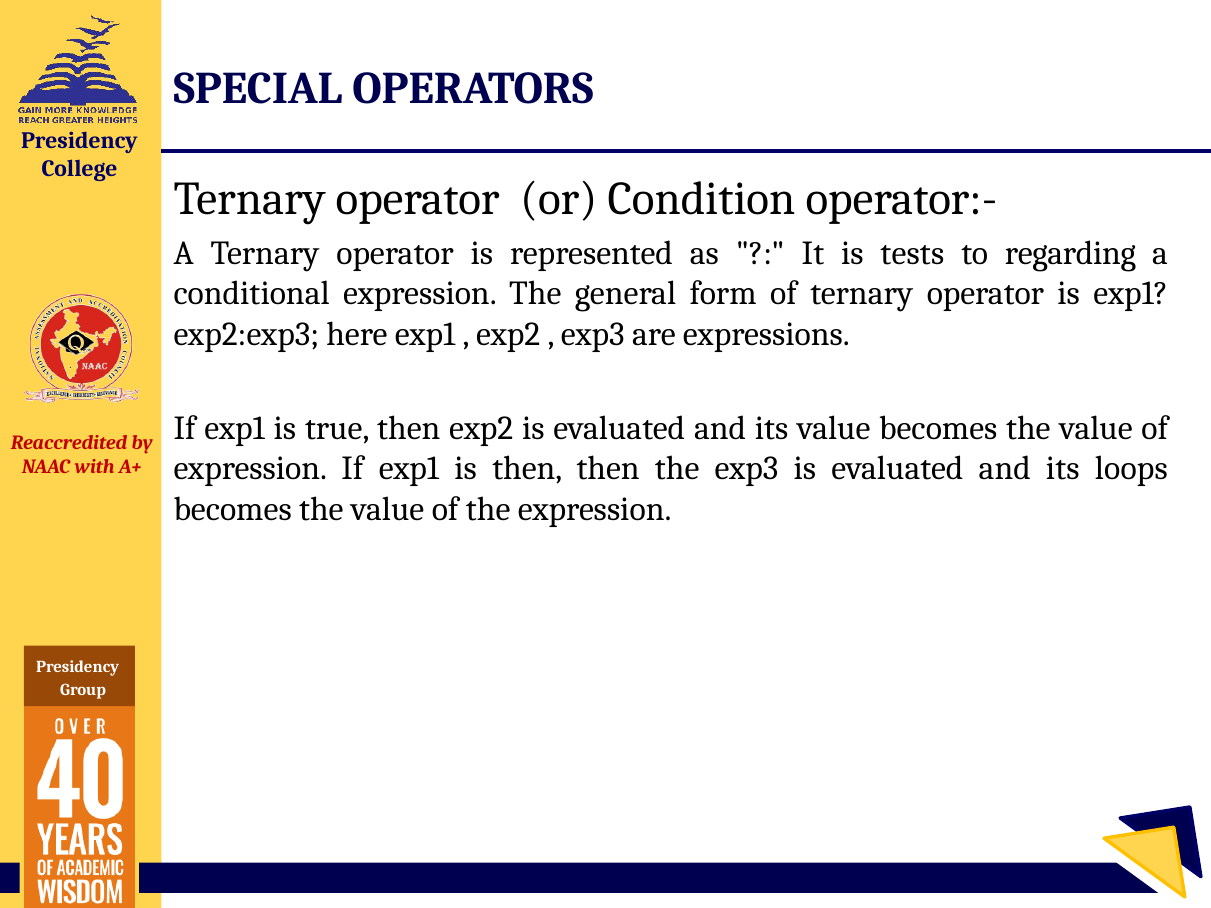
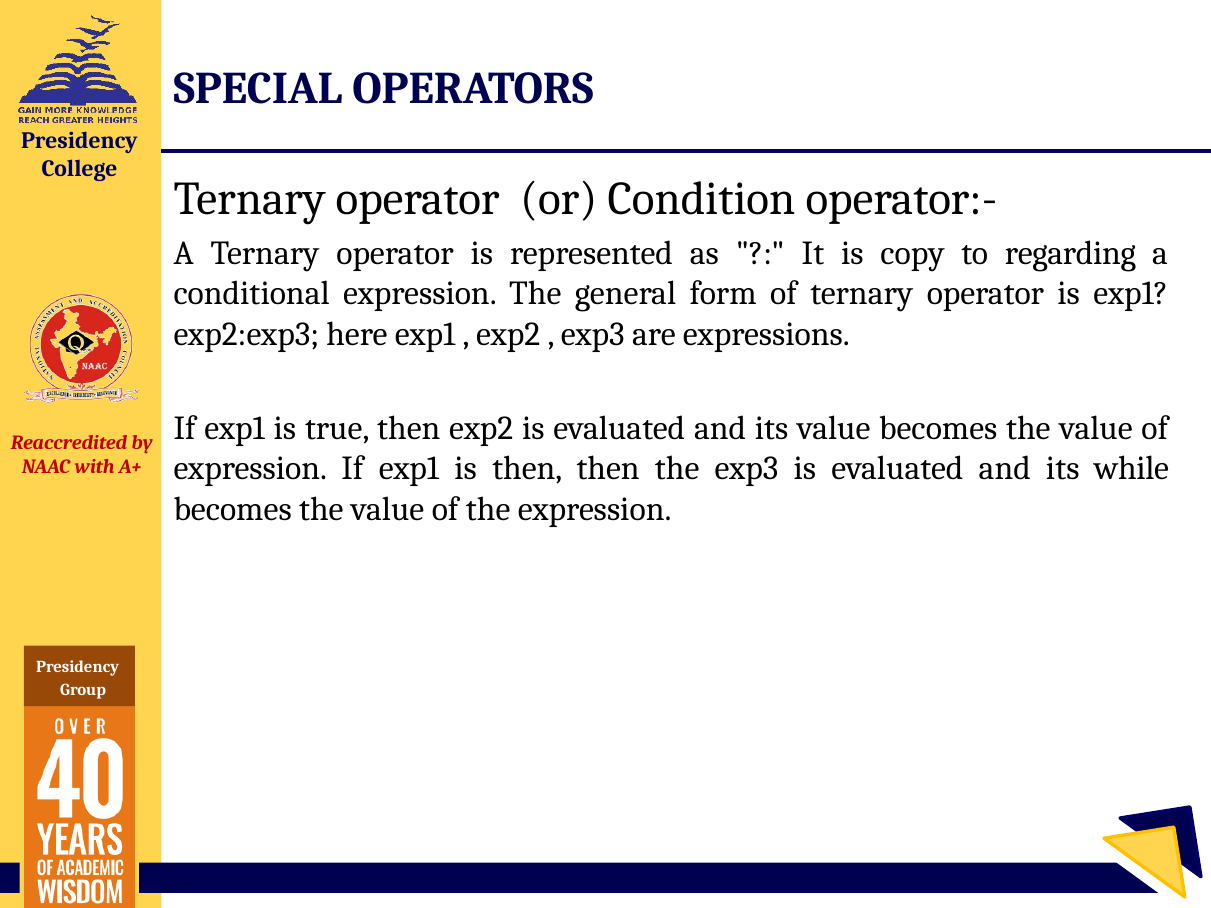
tests: tests -> copy (912, 253)
loops: loops -> while (1132, 469)
